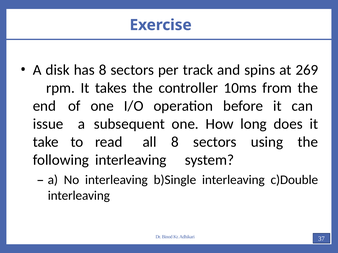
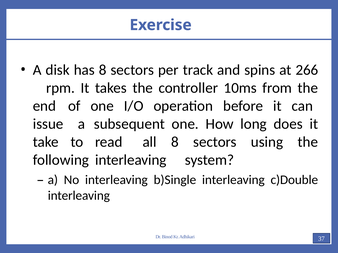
269: 269 -> 266 (307, 70)
